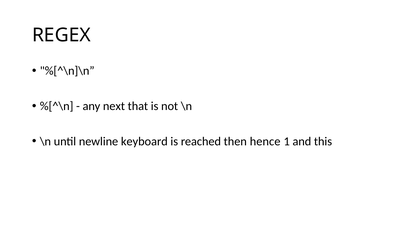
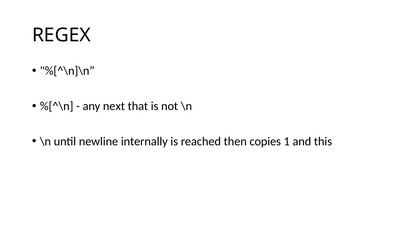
keyboard: keyboard -> internally (144, 141)
hence: hence -> copies (265, 141)
